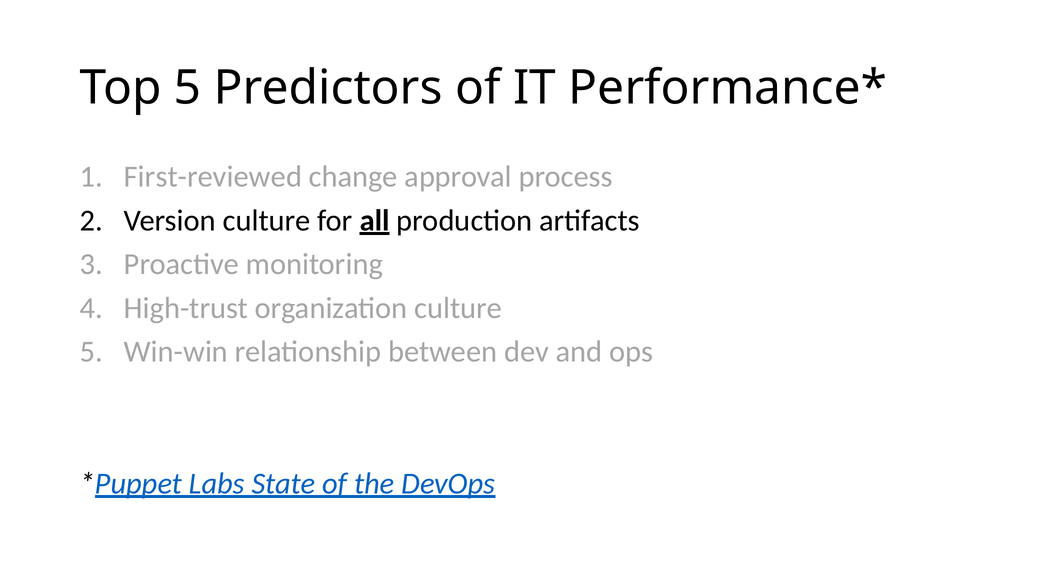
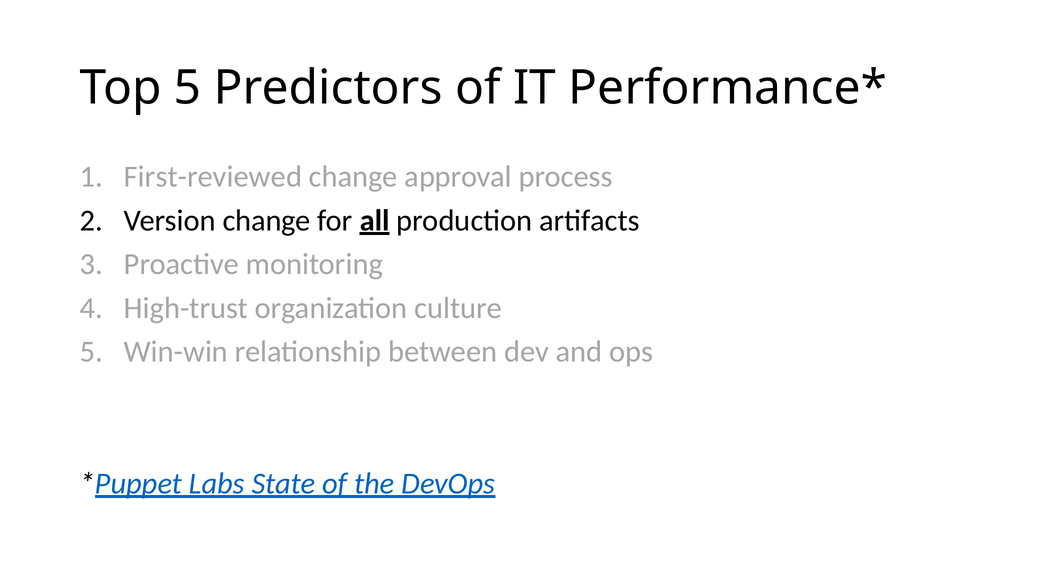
Version culture: culture -> change (267, 221)
